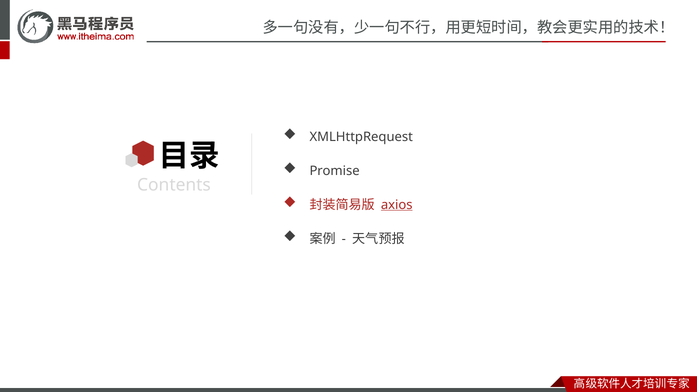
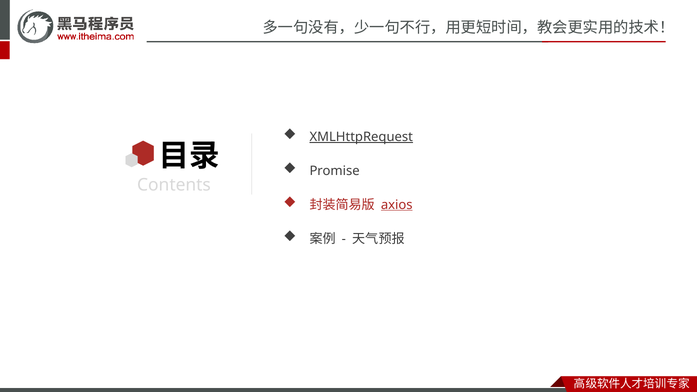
XMLHttpRequest underline: none -> present (361, 137)
